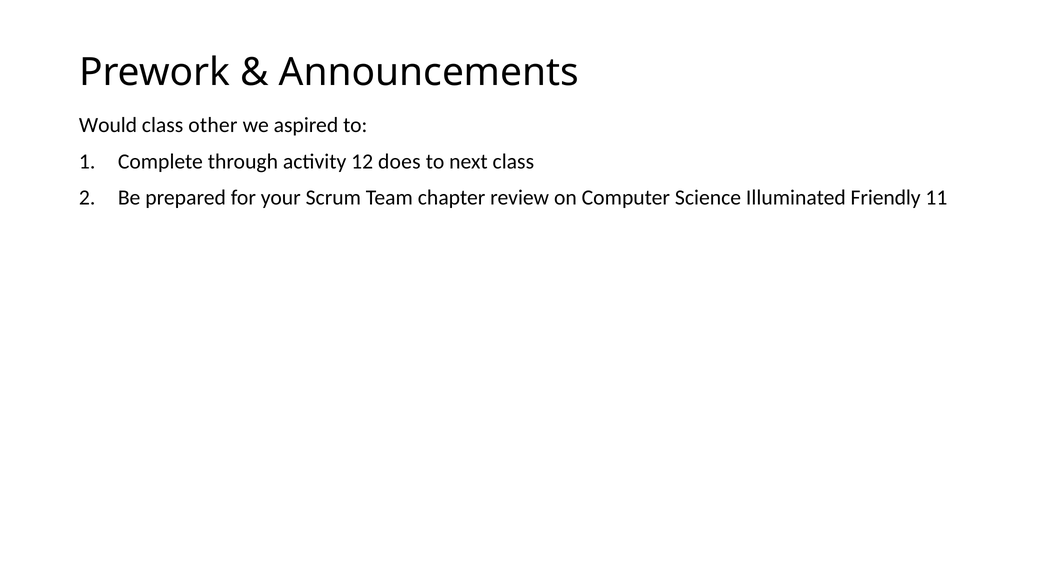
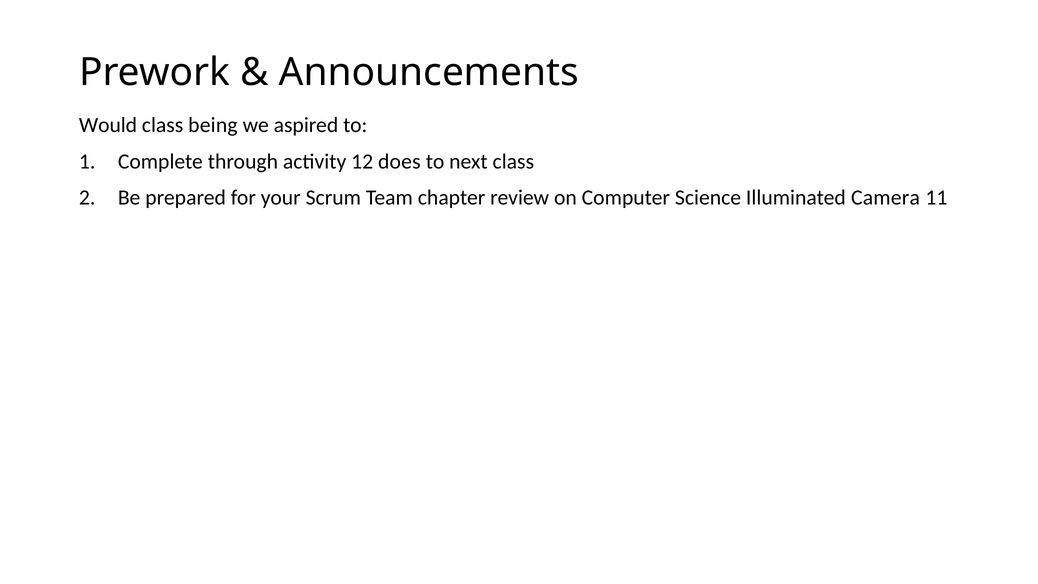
other: other -> being (213, 125)
Friendly: Friendly -> Camera (885, 198)
